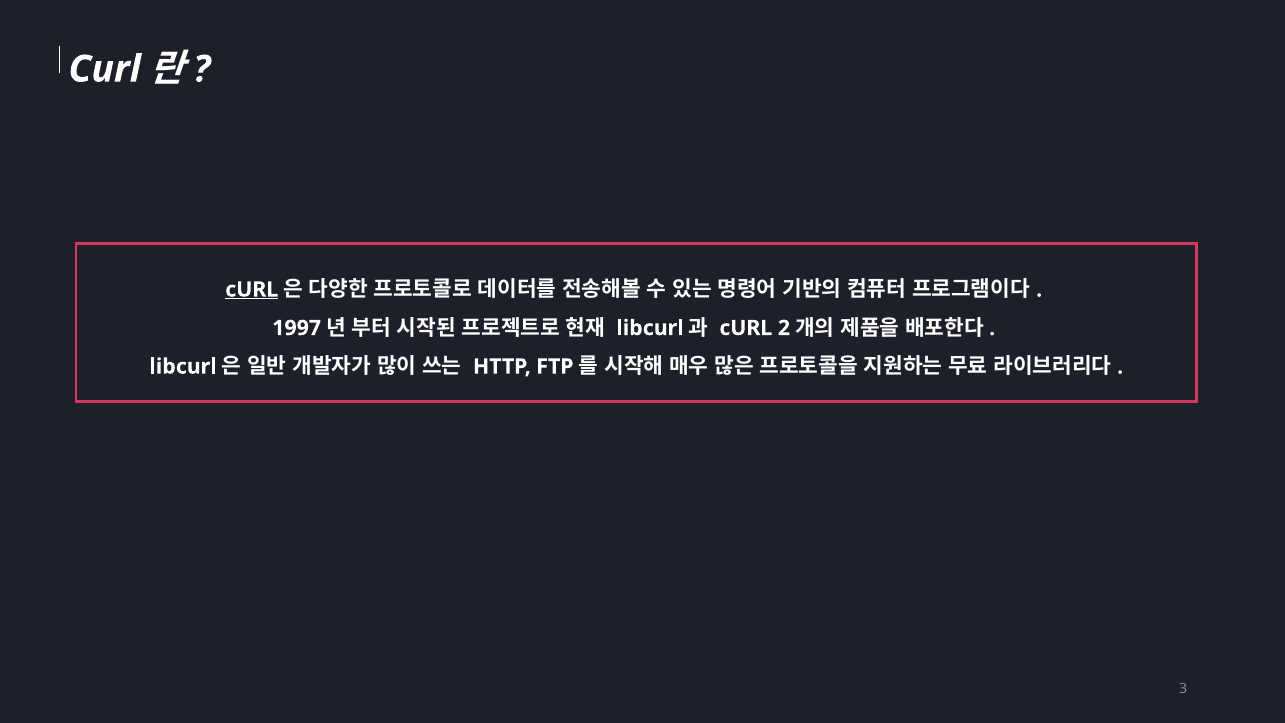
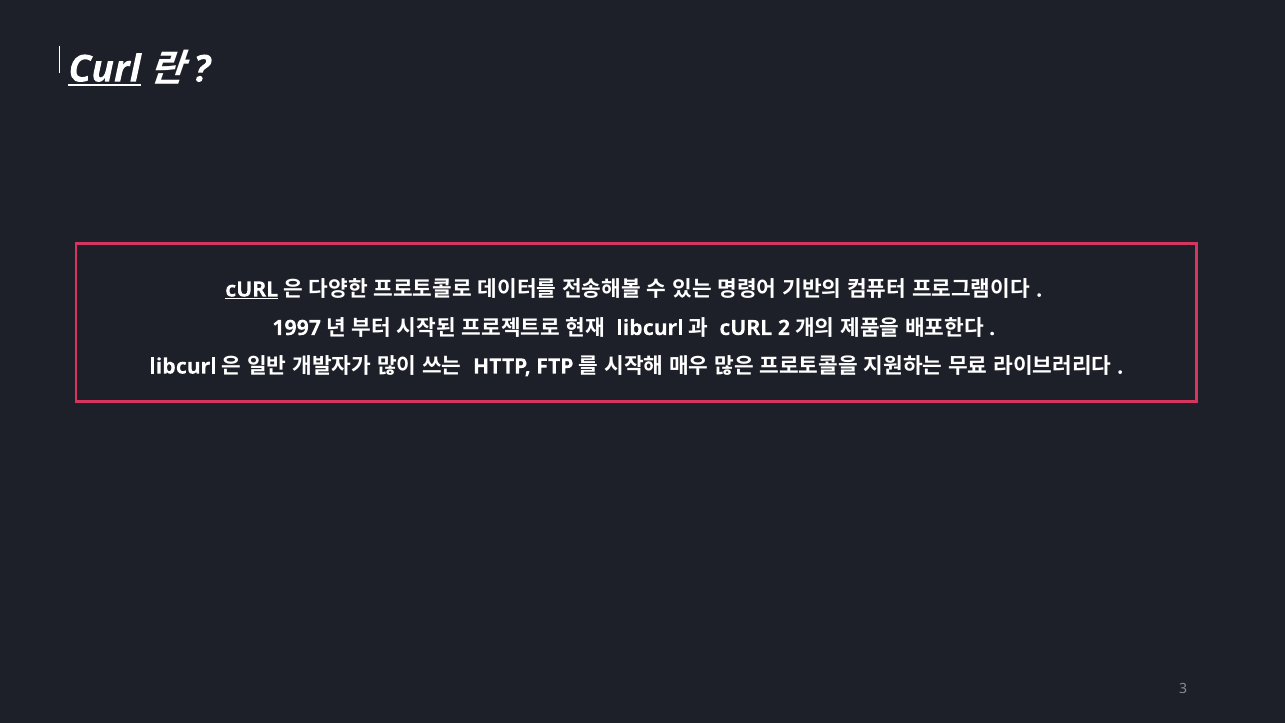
Curl underline: none -> present (105, 69)
